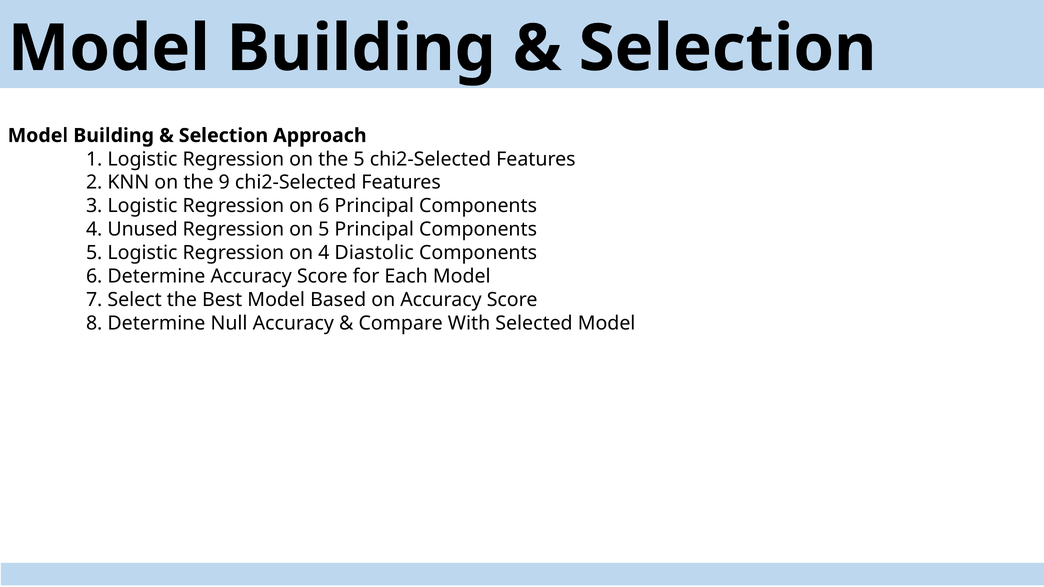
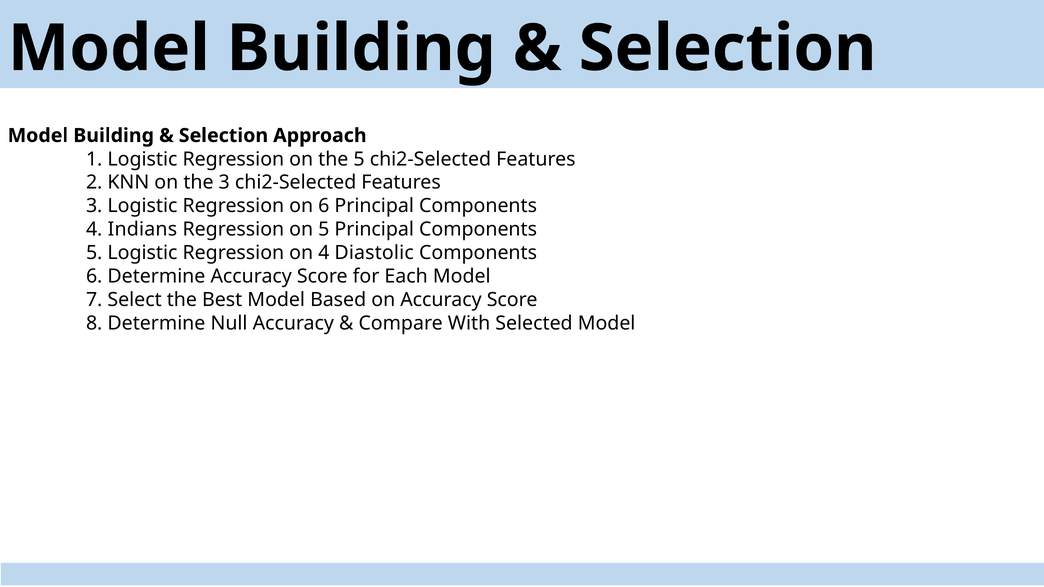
the 9: 9 -> 3 (224, 183)
Unused: Unused -> Indians (142, 230)
